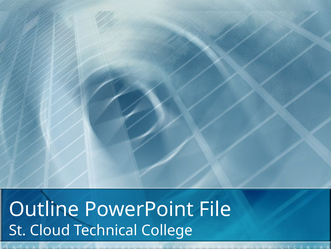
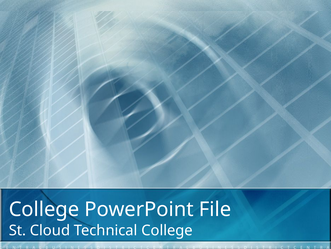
Outline: Outline -> College (44, 209)
